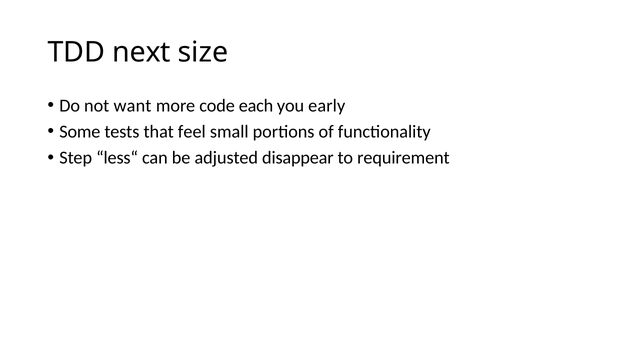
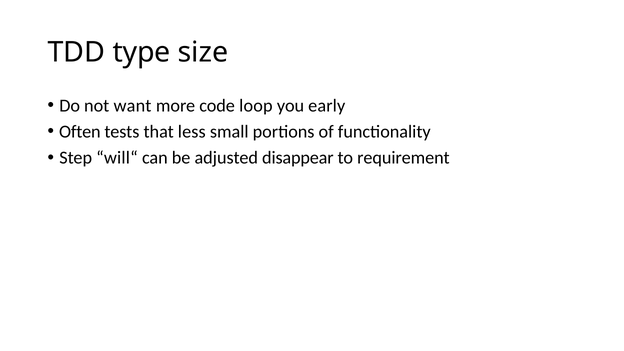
next: next -> type (142, 52)
each: each -> loop (256, 106)
Some: Some -> Often (80, 132)
feel: feel -> less (192, 132)
less“: less“ -> will“ (117, 158)
